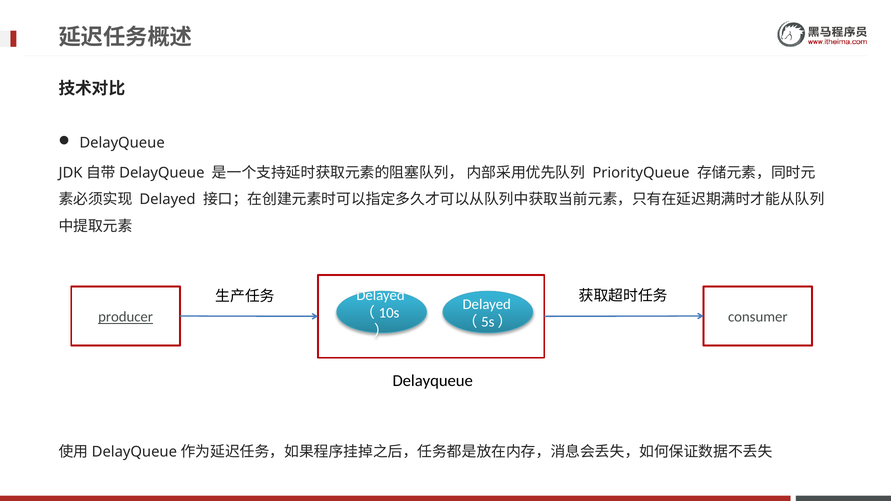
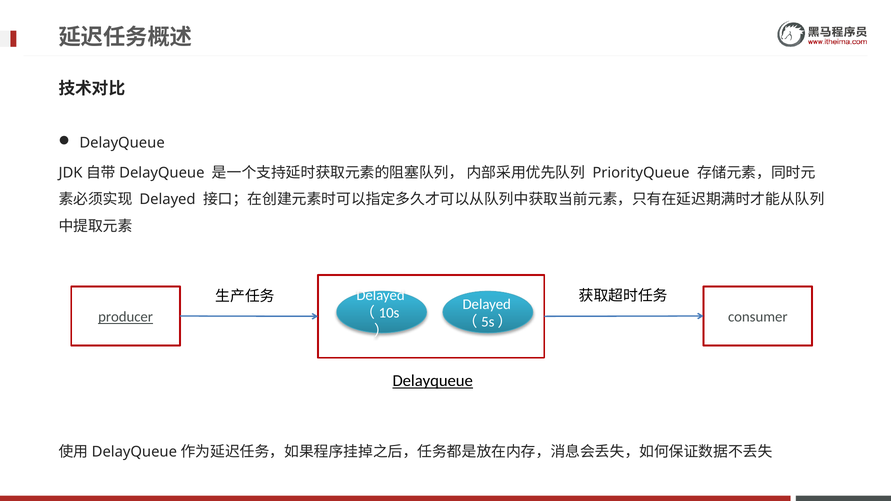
Delayqueue underline: none -> present (433, 381)
